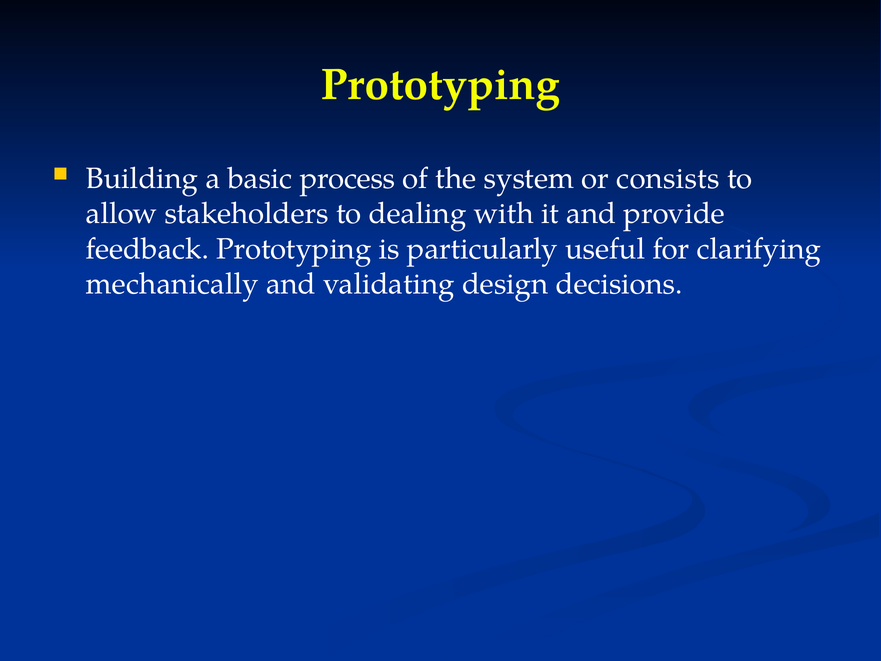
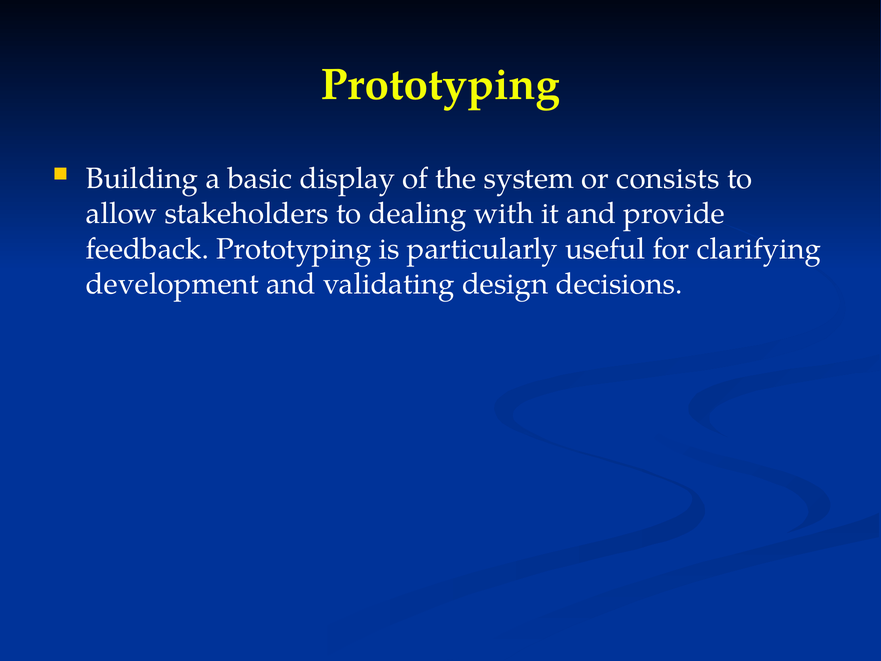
process: process -> display (347, 178)
mechanically: mechanically -> development (172, 284)
